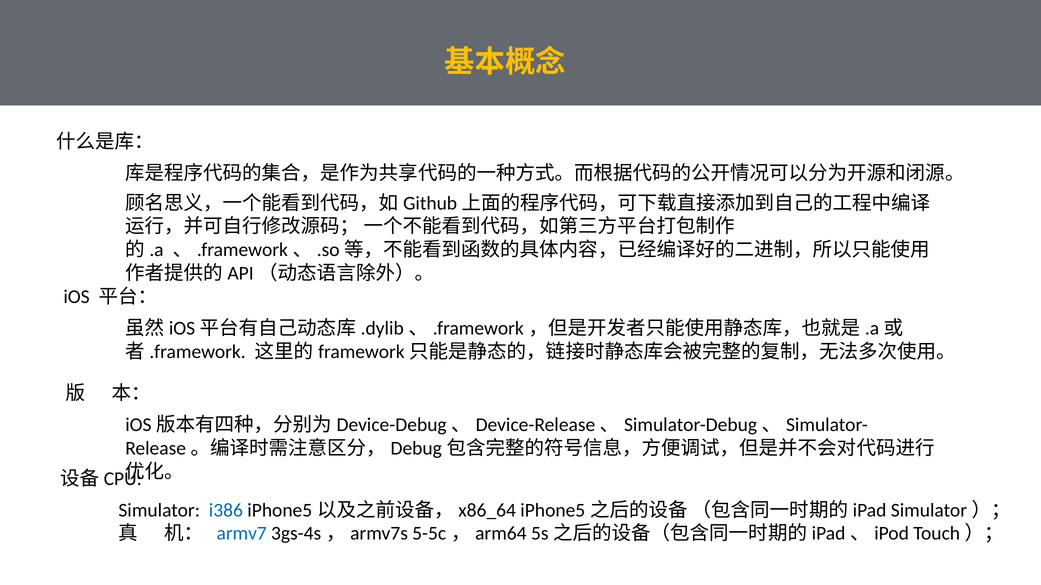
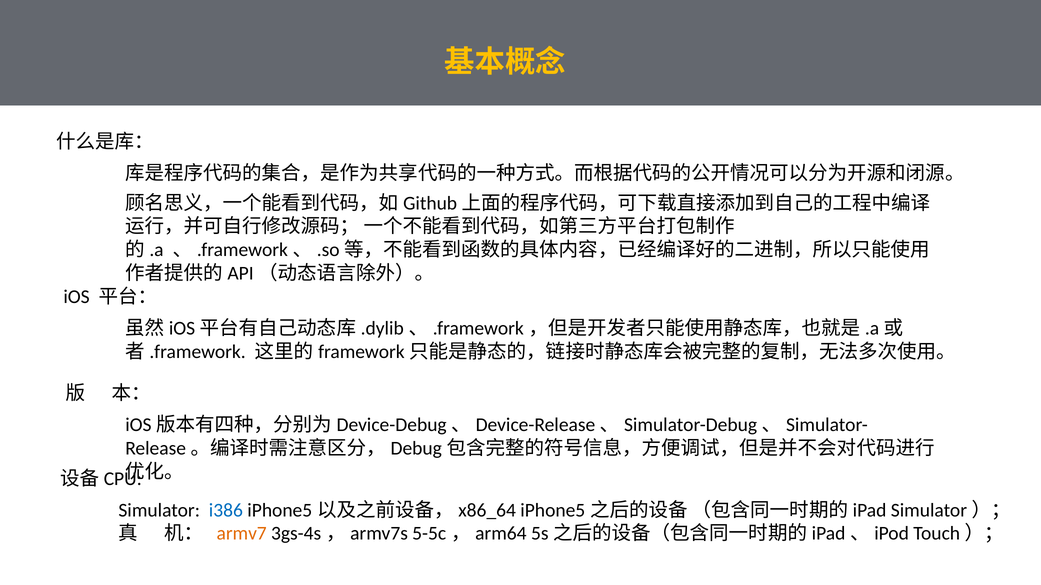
armv7 colour: blue -> orange (242, 534)
